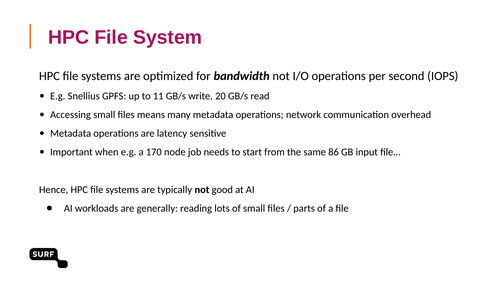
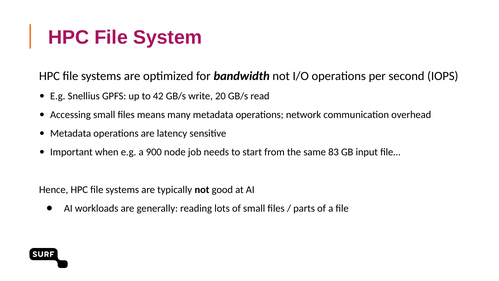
11: 11 -> 42 (158, 96)
170: 170 -> 900 (154, 152)
86: 86 -> 83 (334, 152)
